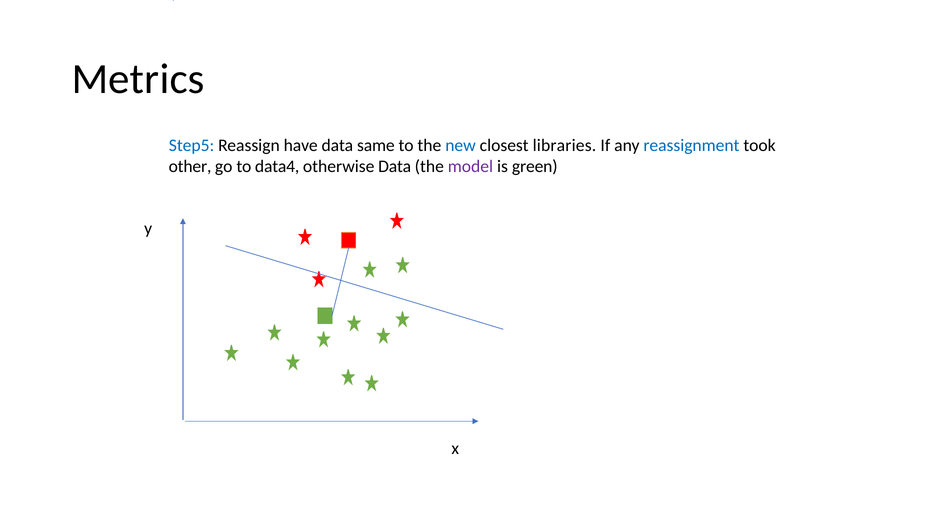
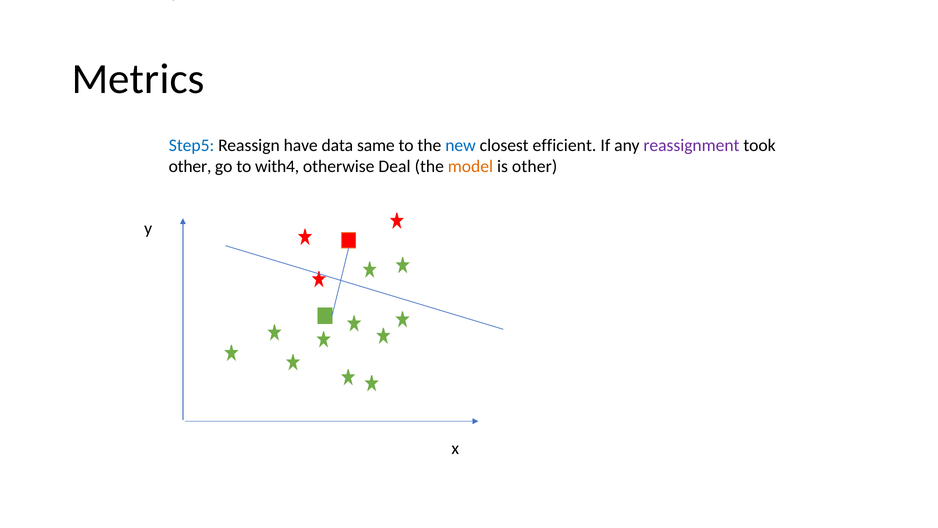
libraries: libraries -> efficient (564, 145)
reassignment colour: blue -> purple (691, 145)
data4: data4 -> with4 (277, 166)
otherwise Data: Data -> Deal (395, 166)
model colour: purple -> orange (470, 166)
is green: green -> other (535, 166)
